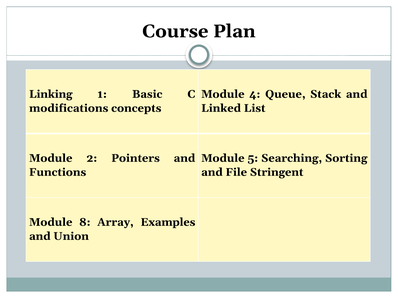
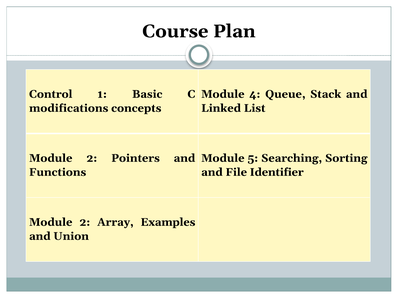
Linking: Linking -> Control (51, 94)
Stringent: Stringent -> Identifier (277, 172)
8: 8 -> 2 (85, 223)
